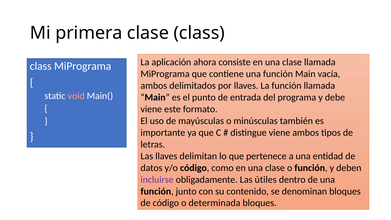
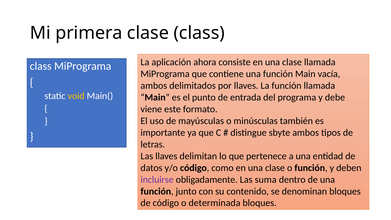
void colour: pink -> yellow (76, 96)
distingue viene: viene -> sbyte (280, 133)
útiles: útiles -> suma (266, 179)
